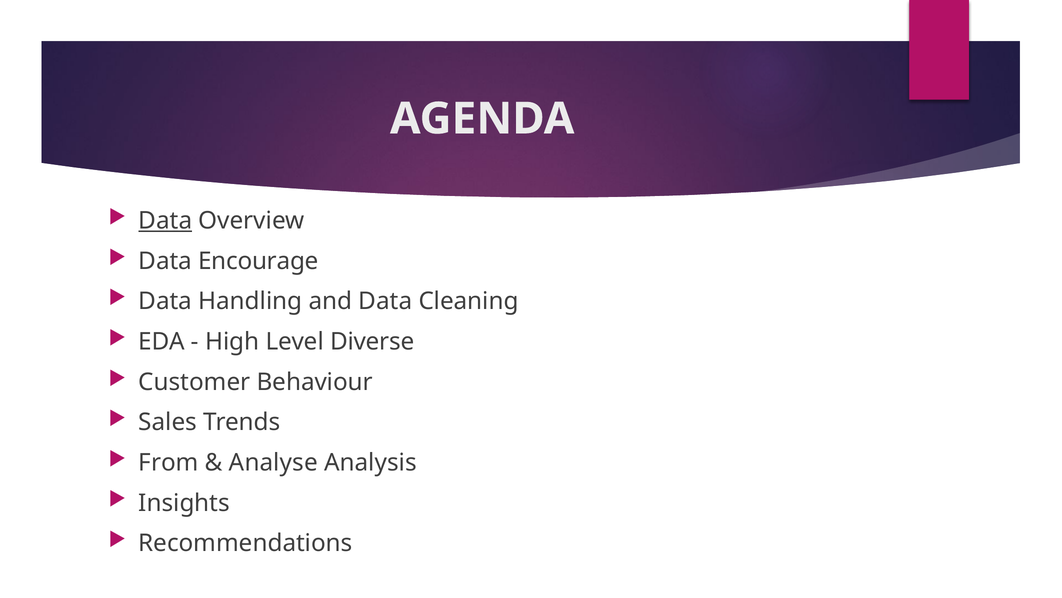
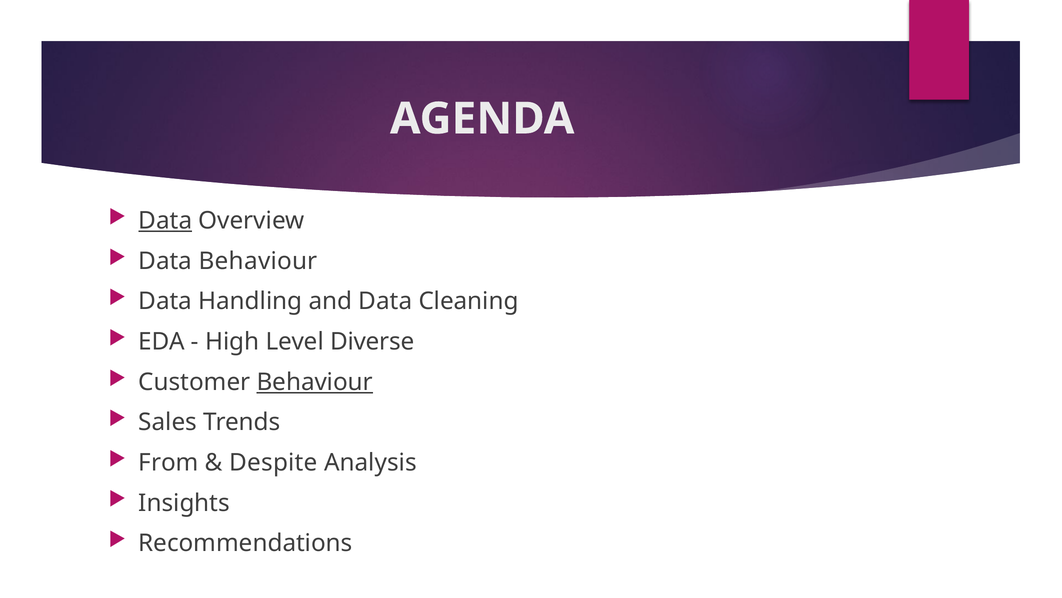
Data Encourage: Encourage -> Behaviour (258, 261)
Behaviour underline: none -> present (315, 382)
Analyse: Analyse -> Despite (273, 462)
